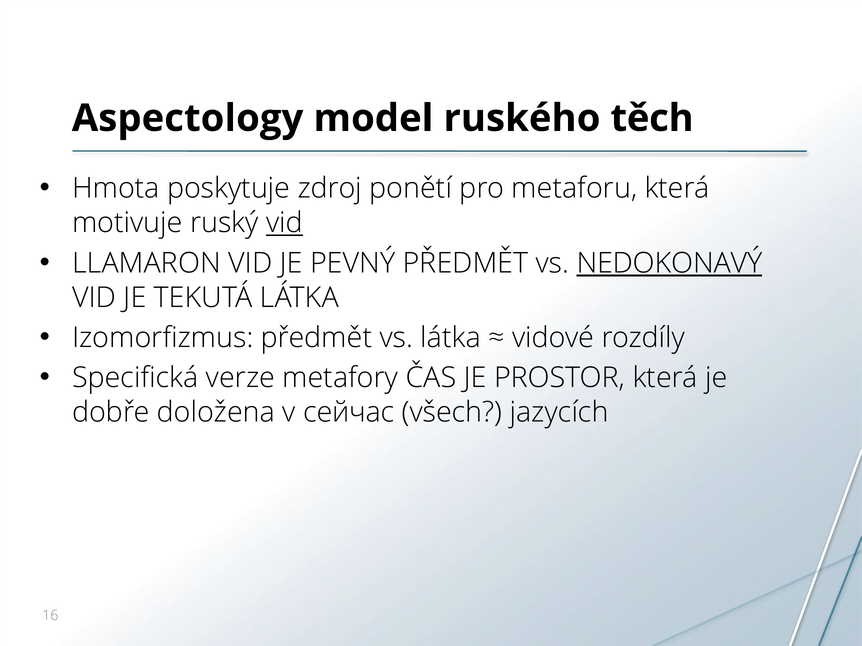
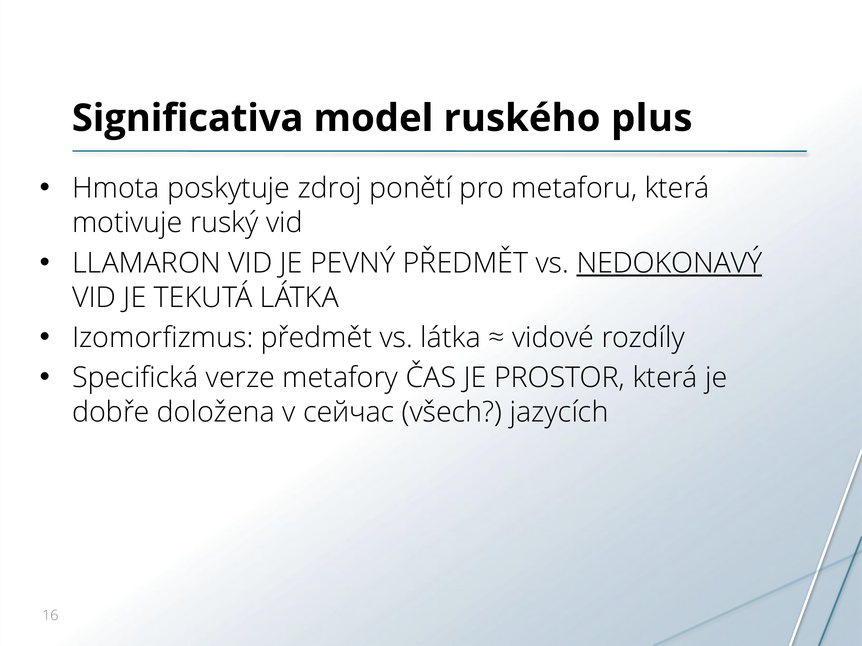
Aspectology: Aspectology -> Significativa (188, 118)
těch: těch -> plus (652, 118)
vid underline: present -> none (284, 223)
